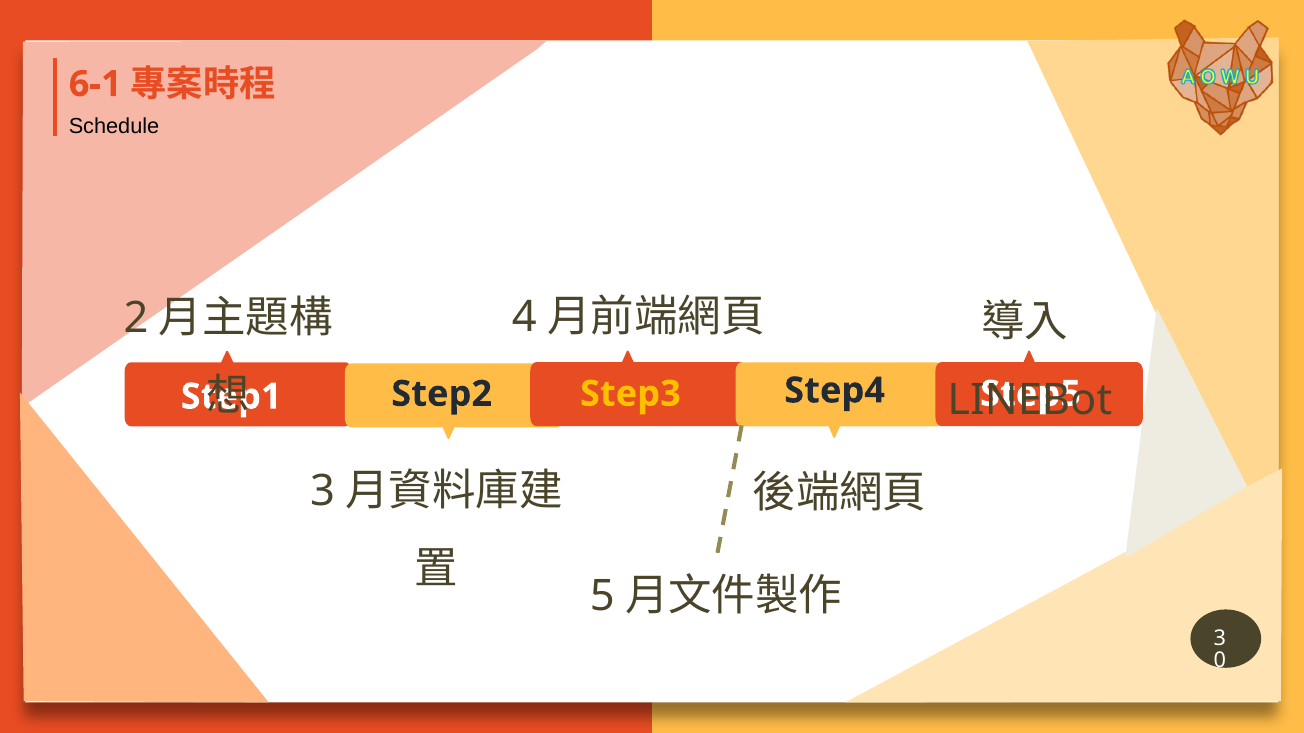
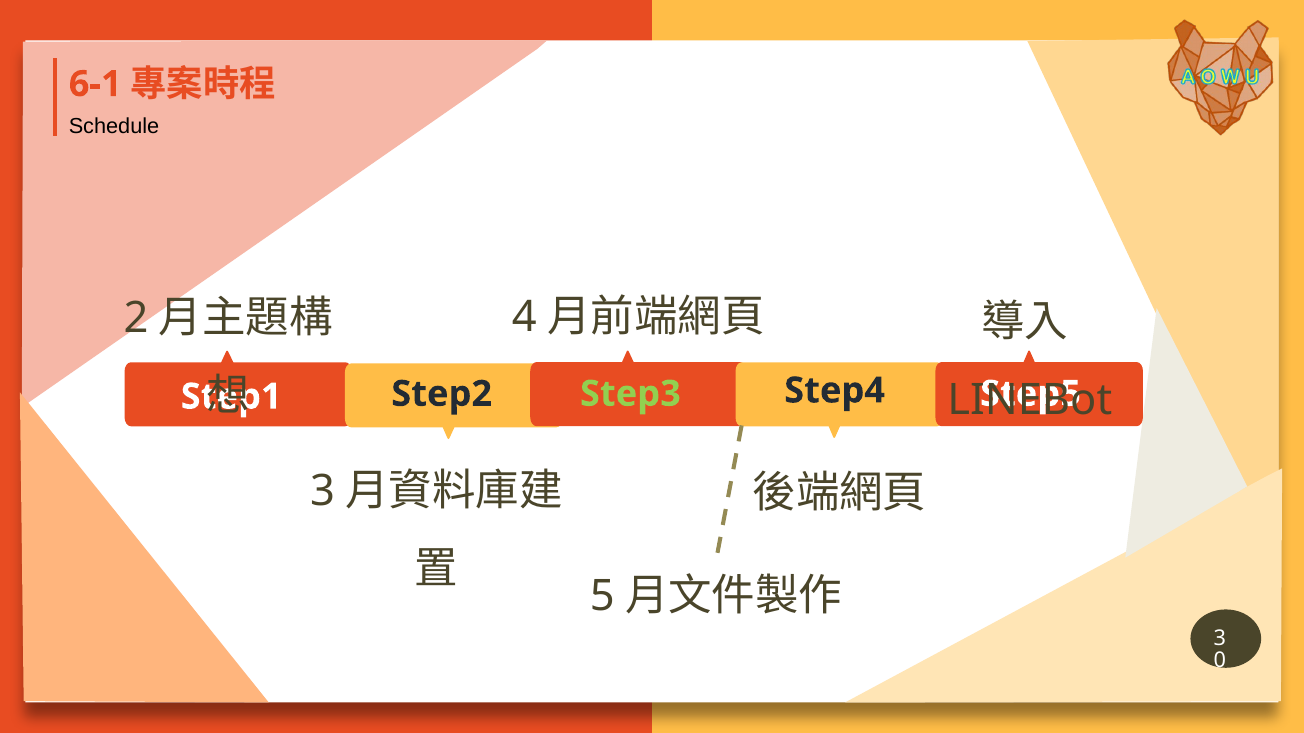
Step3 colour: yellow -> light green (630, 394)
